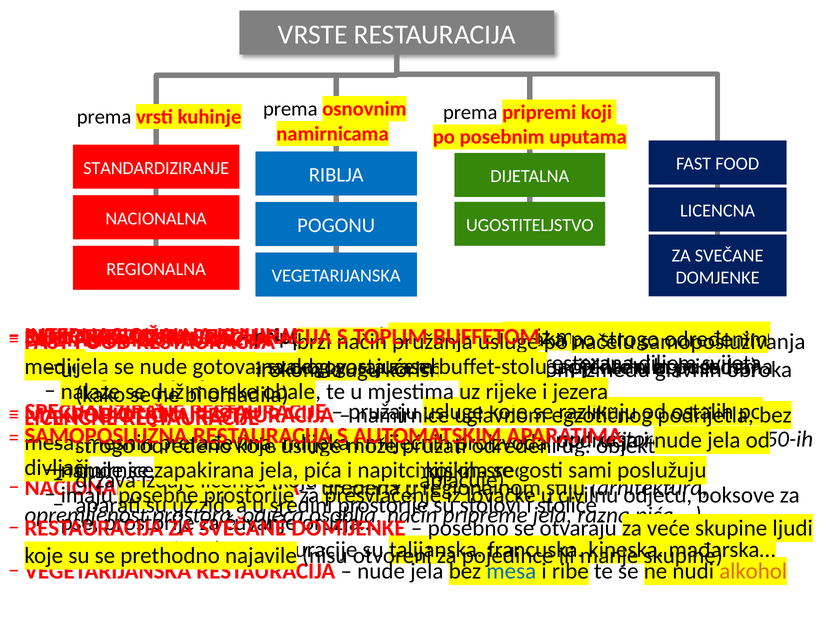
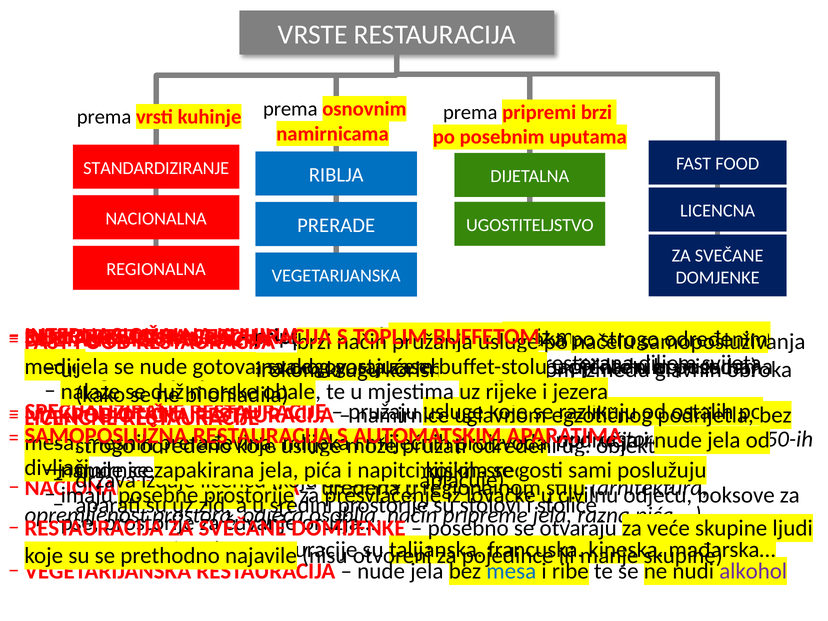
pripremi koji: koji -> brzi (596, 112)
POGONU: POGONU -> PRERADE (336, 225)
alkohol colour: orange -> purple (753, 571)
